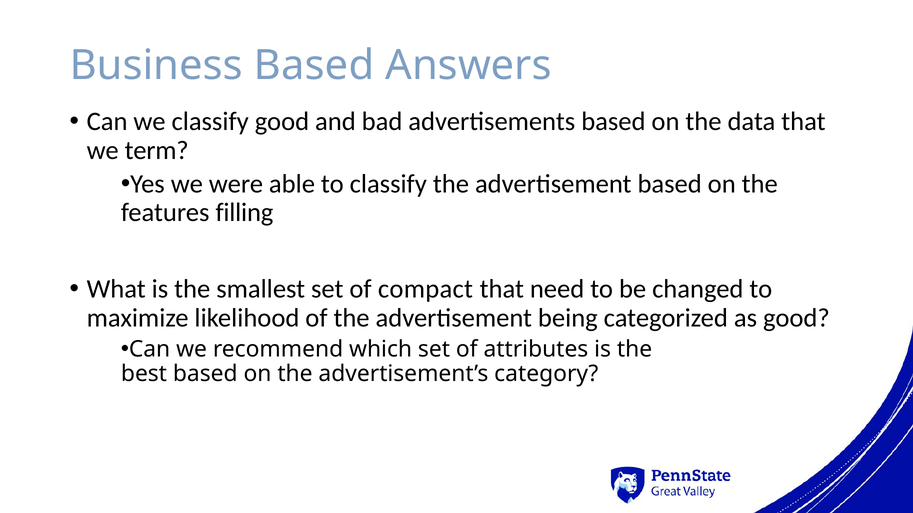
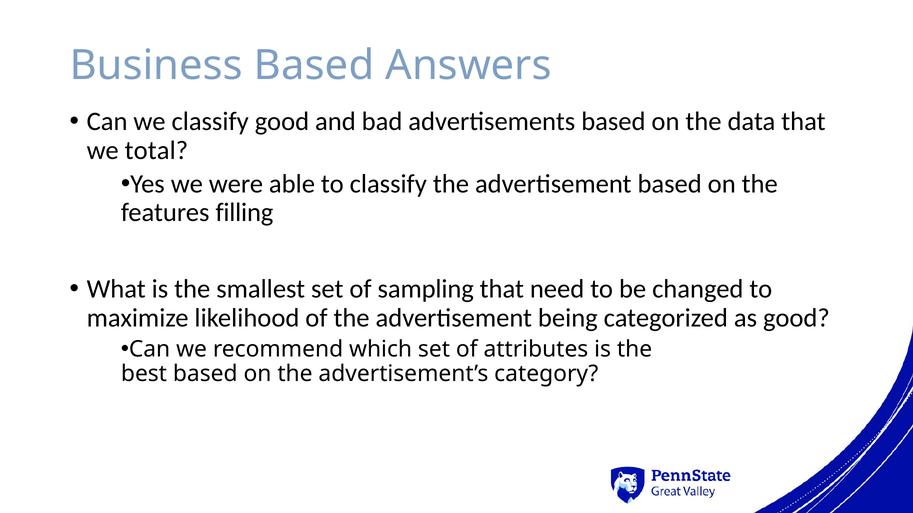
term: term -> total (156, 151)
compact: compact -> sampling (426, 289)
